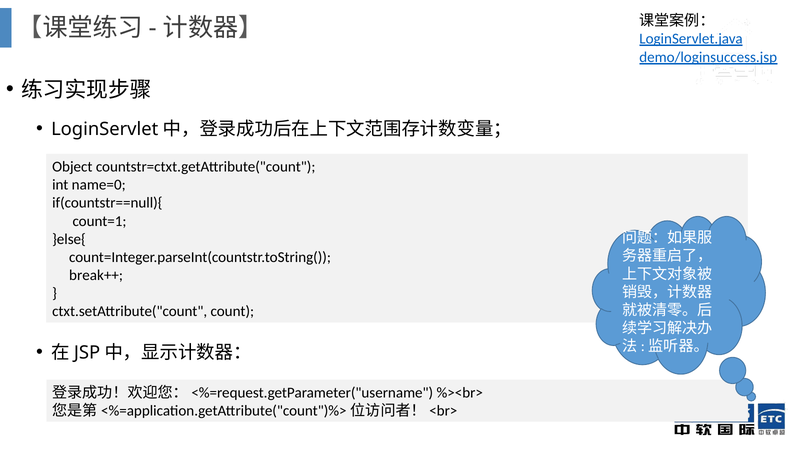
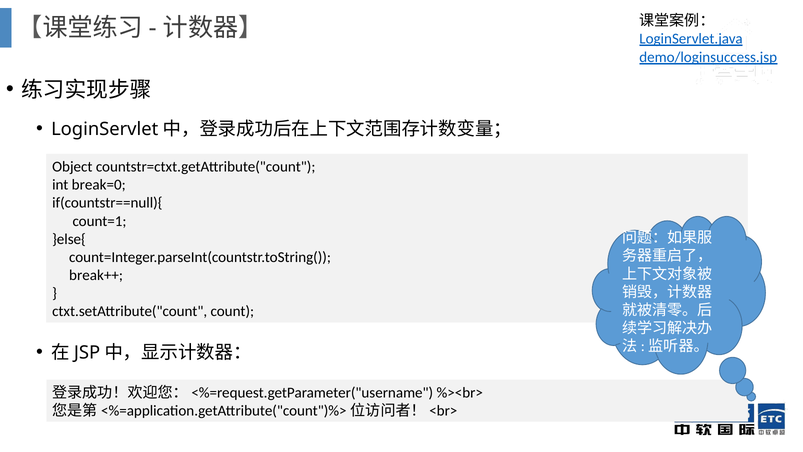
name=0: name=0 -> break=0 (99, 185)
